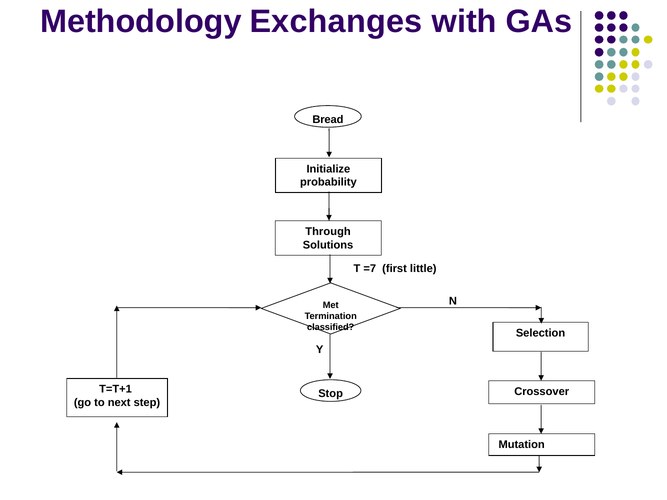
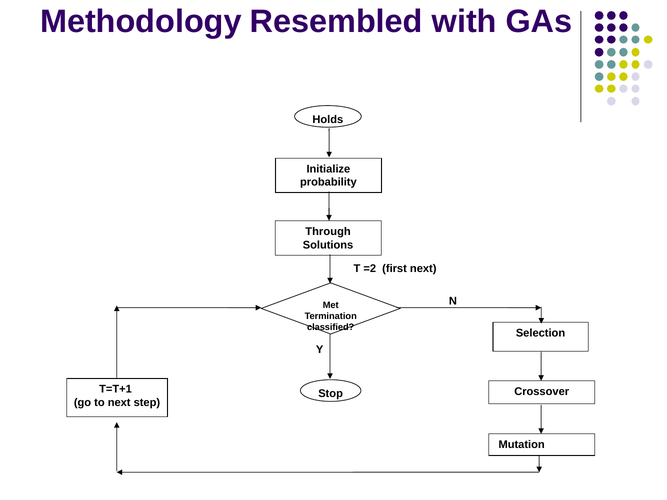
Exchanges: Exchanges -> Resembled (336, 21)
Bread: Bread -> Holds (328, 119)
=7: =7 -> =2 (370, 269)
first little: little -> next (423, 269)
